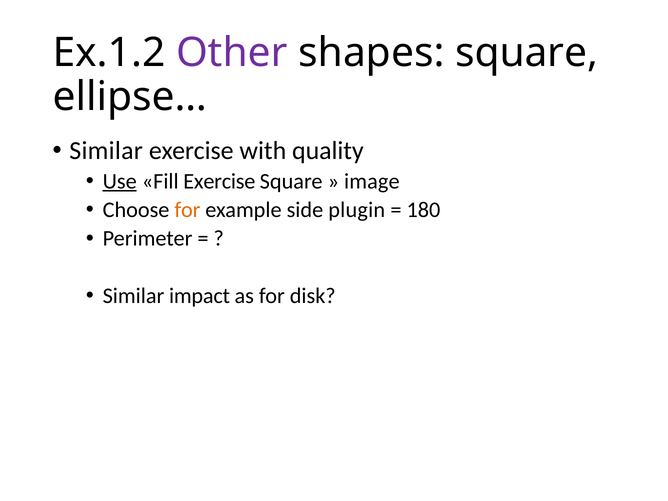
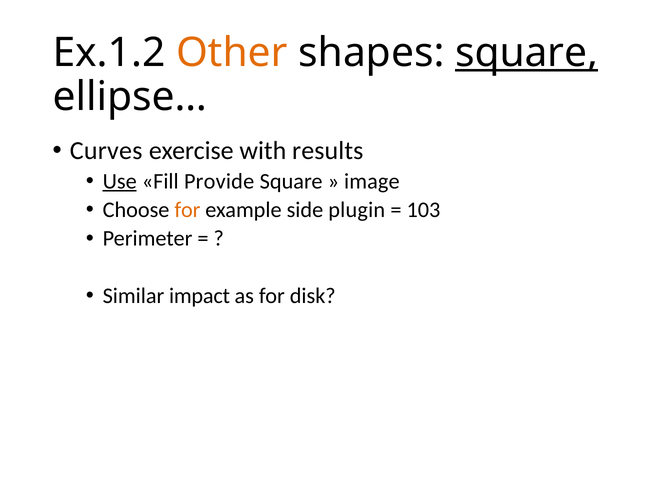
Other colour: purple -> orange (232, 53)
square underline: none -> present (527, 53)
Similar: Similar -> Curves (106, 151)
quality: quality -> results (328, 151)
Fill Exercise: Exercise -> Provide (219, 181)
180: 180 -> 103 (423, 210)
